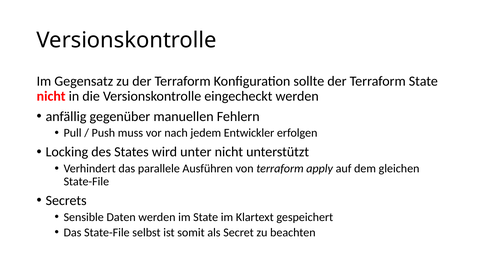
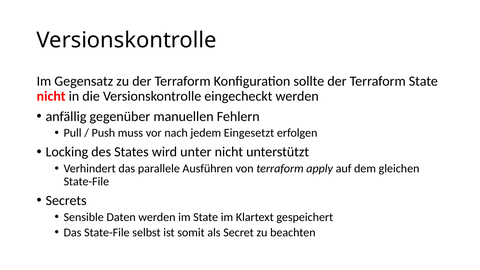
Entwickler: Entwickler -> Eingesetzt (249, 133)
